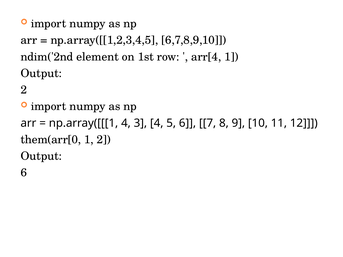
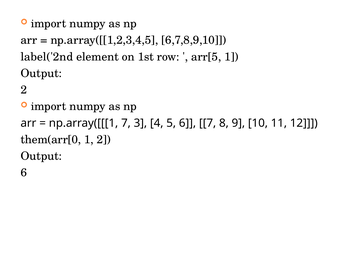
ndim('2nd: ndim('2nd -> label('2nd (47, 57)
arr[4: arr[4 -> arr[5 (206, 57)
np.array([[[1 4: 4 -> 7 (126, 123)
